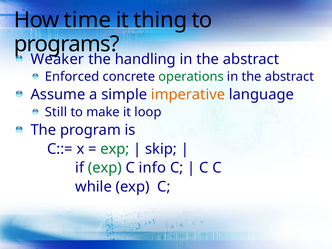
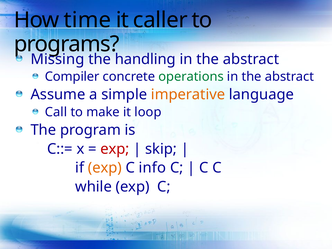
thing: thing -> caller (160, 20)
Weaker: Weaker -> Missing (57, 59)
Enforced: Enforced -> Compiler (72, 77)
Still: Still -> Call (56, 112)
exp colour: green -> red (115, 149)
exp colour: green -> orange (105, 168)
